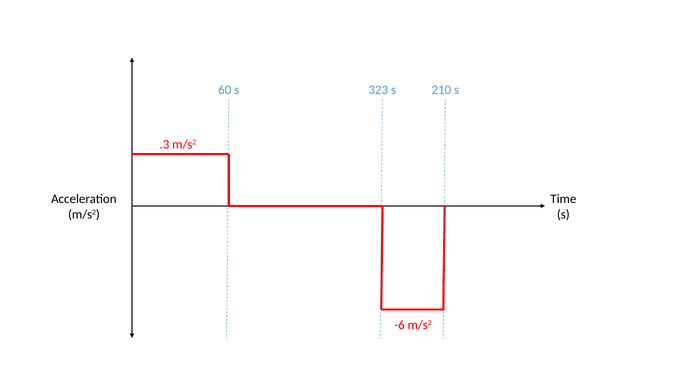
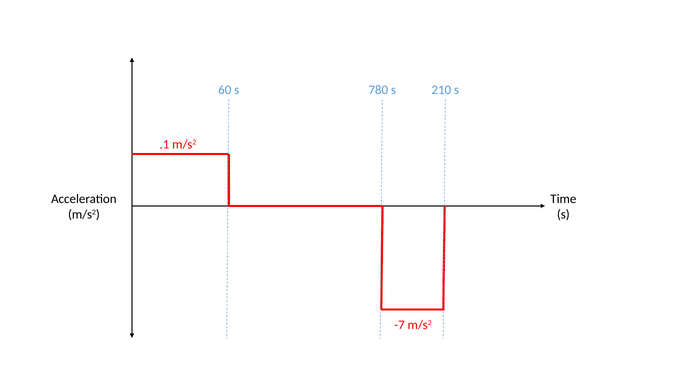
323: 323 -> 780 (378, 90)
.3: .3 -> .1 (164, 144)
-6: -6 -> -7 (399, 325)
